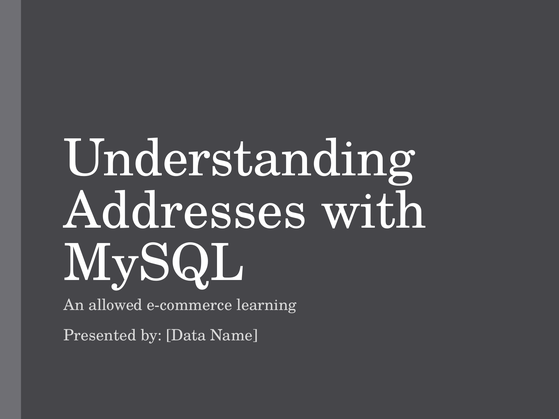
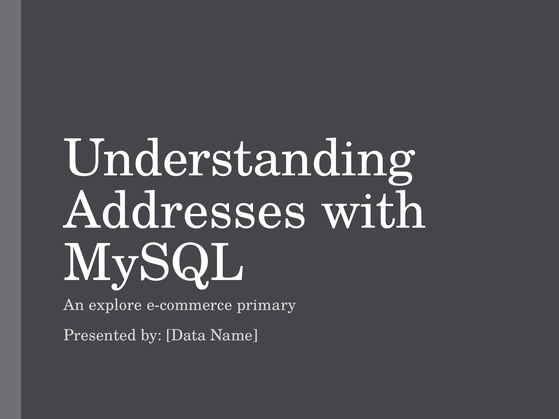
allowed: allowed -> explore (115, 305)
learning: learning -> primary (266, 305)
